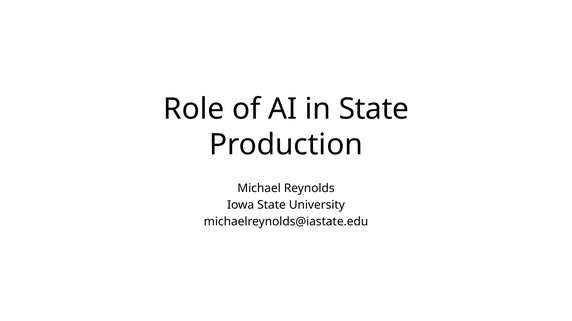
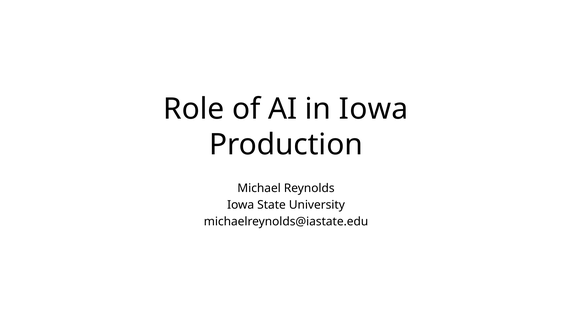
in State: State -> Iowa (374, 109)
